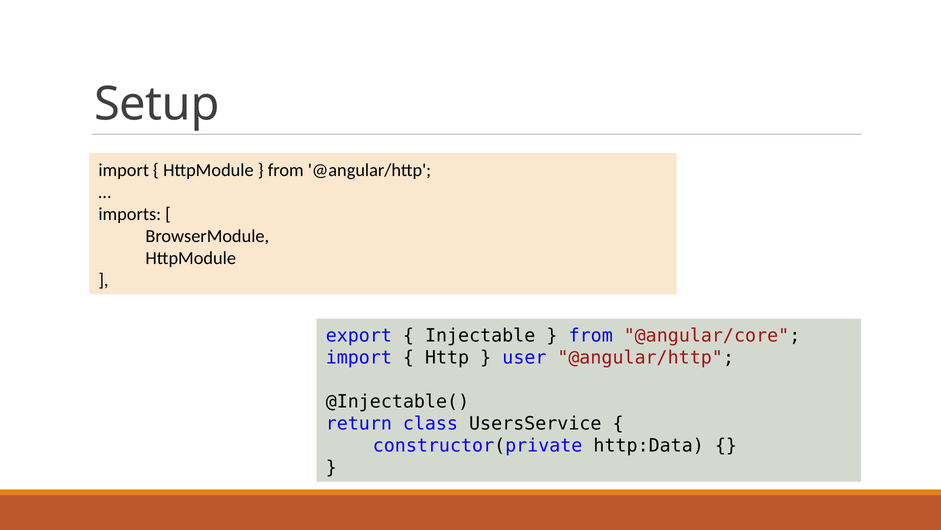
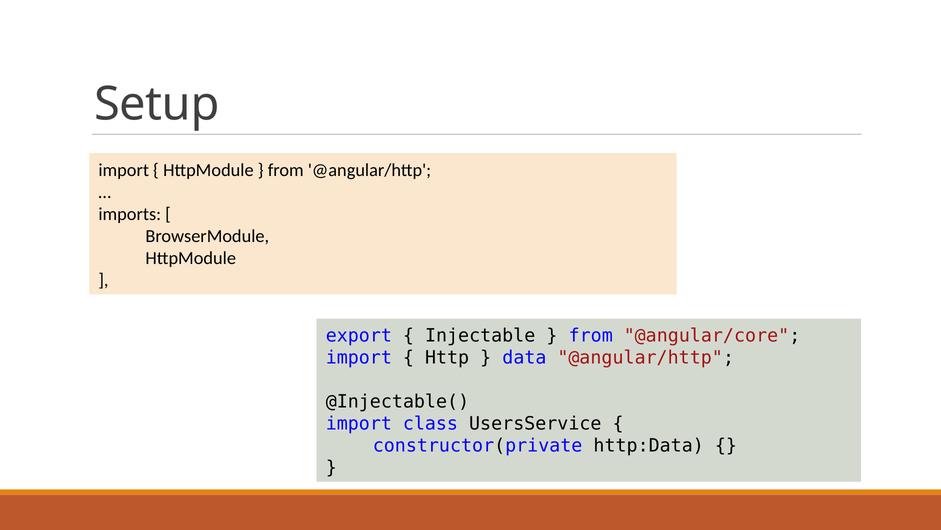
user: user -> data (524, 357)
return: return -> import (359, 423)
